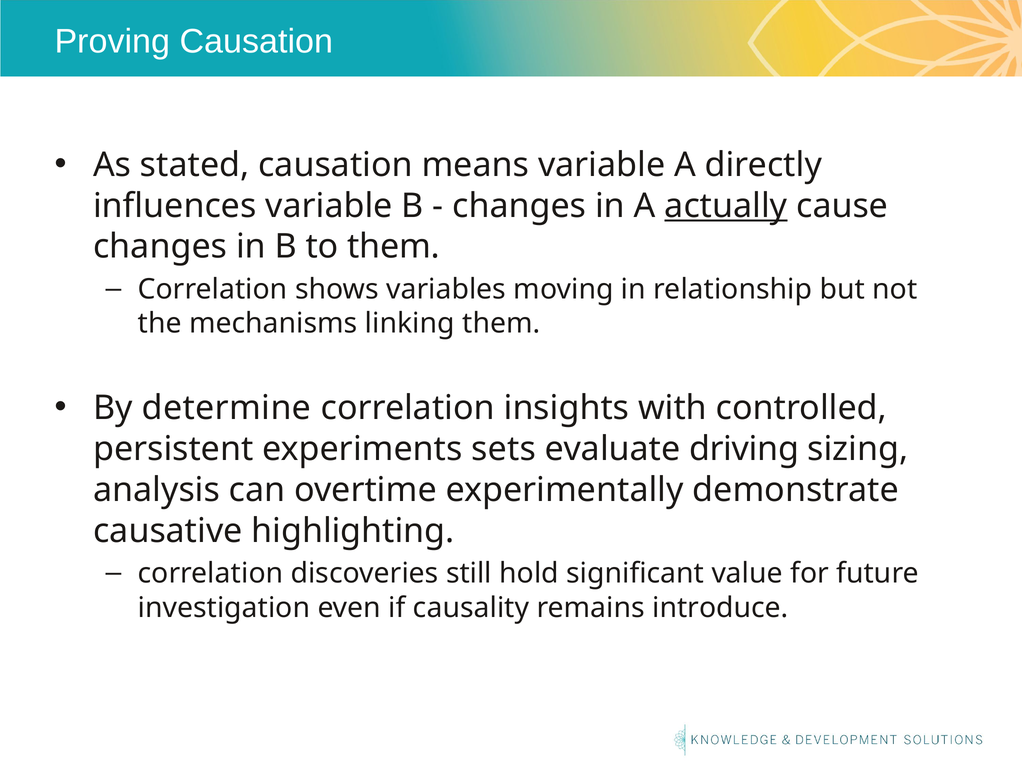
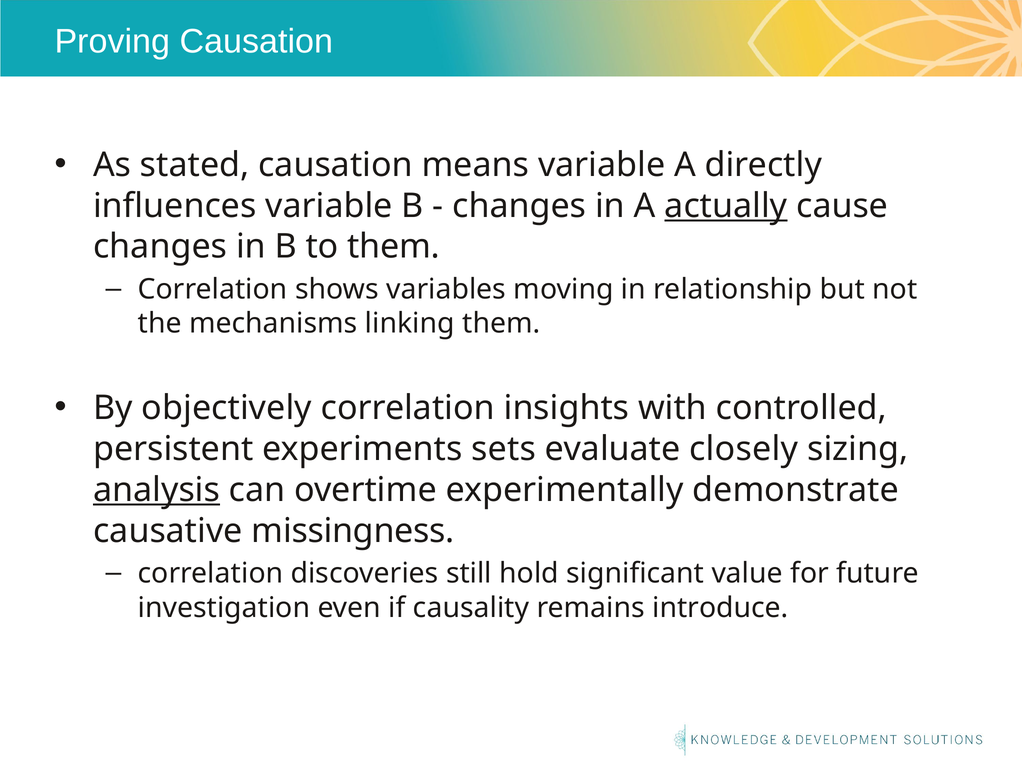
determine: determine -> objectively (227, 408)
driving: driving -> closely (744, 449)
analysis underline: none -> present (157, 490)
highlighting: highlighting -> missingness (353, 530)
